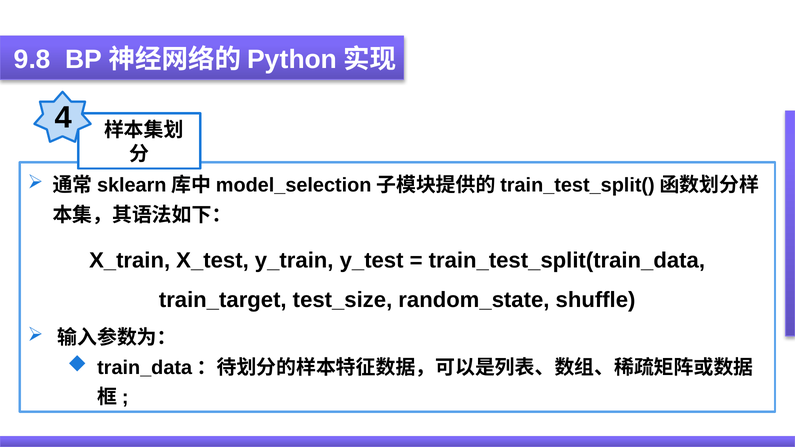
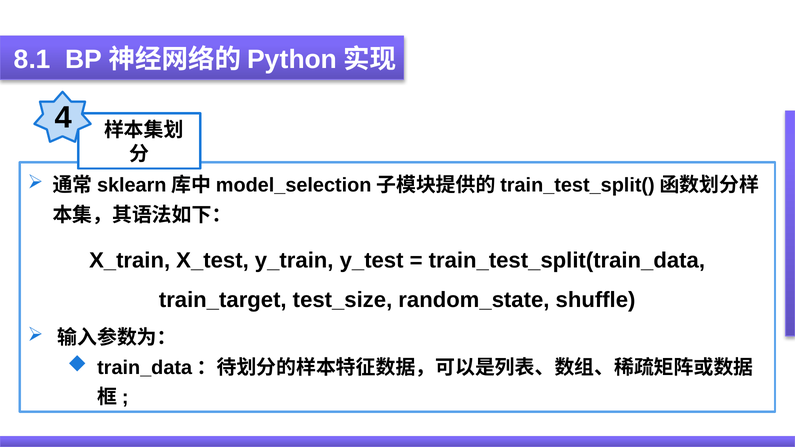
9.8: 9.8 -> 8.1 (32, 59)
